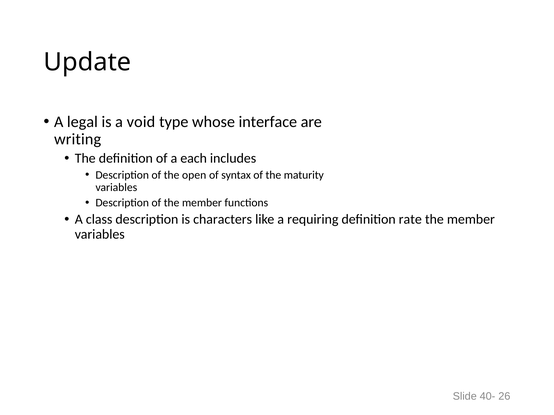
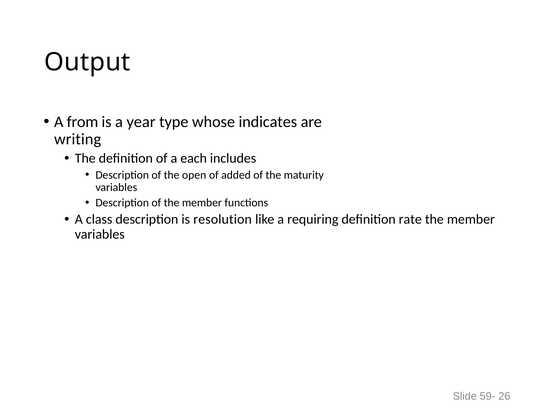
Update: Update -> Output (87, 62)
legal: legal -> from (82, 122)
void: void -> year (141, 122)
interface: interface -> indicates (268, 122)
syntax: syntax -> added (236, 175)
characters: characters -> resolution (223, 220)
40-: 40- -> 59- (487, 397)
